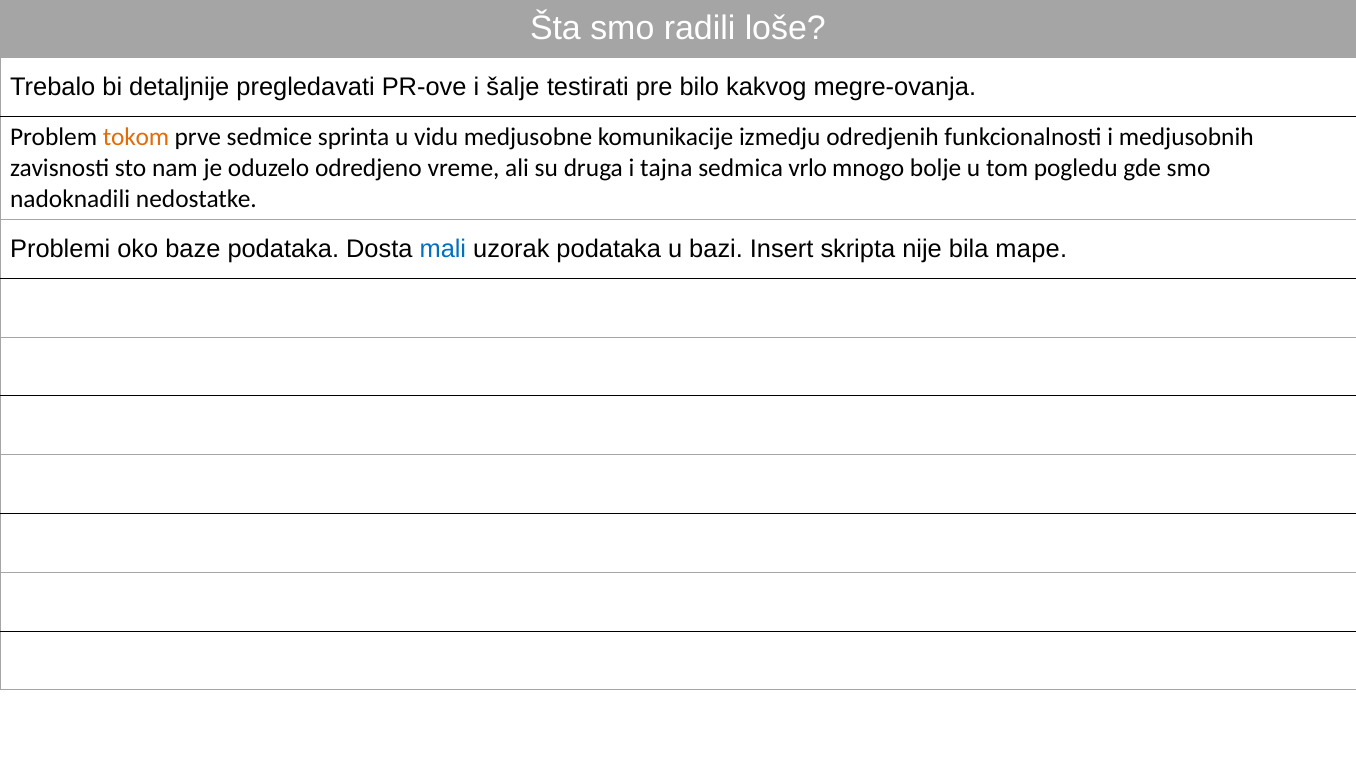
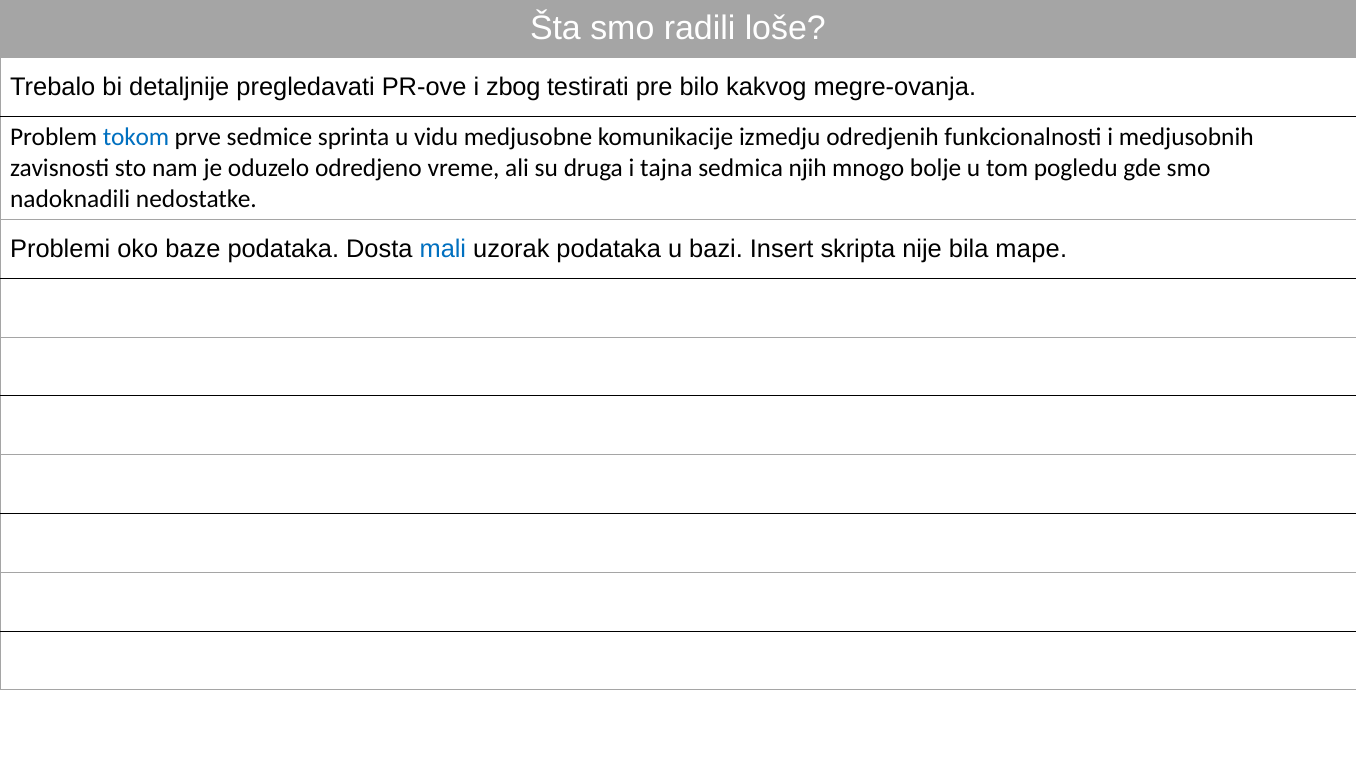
šalje: šalje -> zbog (513, 87)
tokom colour: orange -> blue (136, 137)
vrlo: vrlo -> njih (808, 168)
